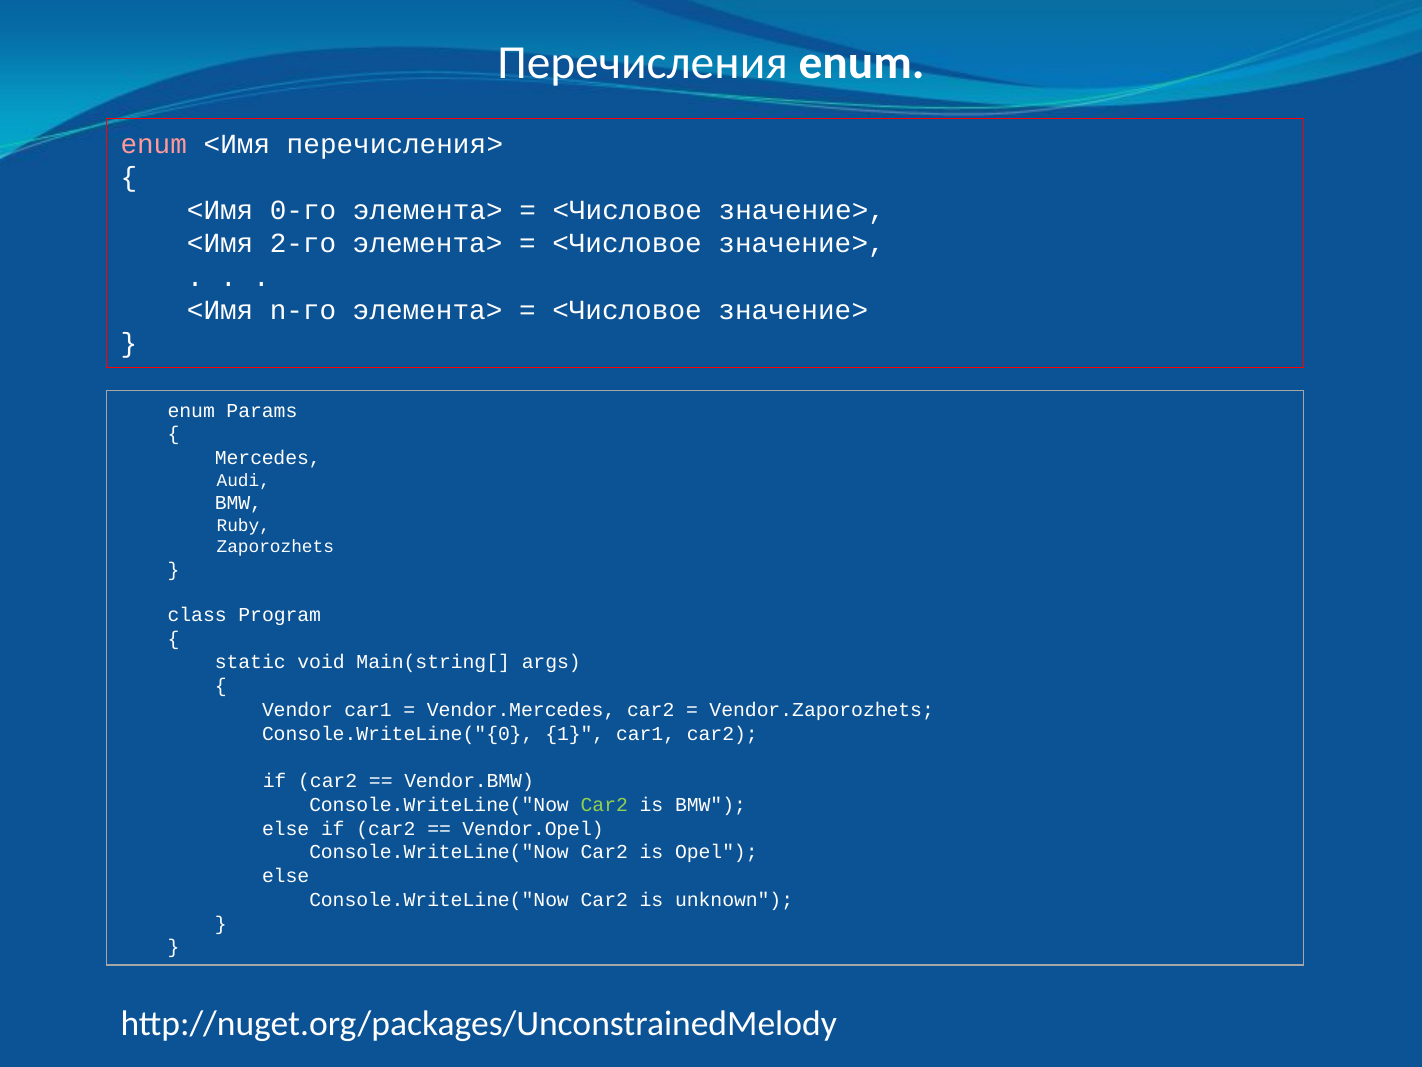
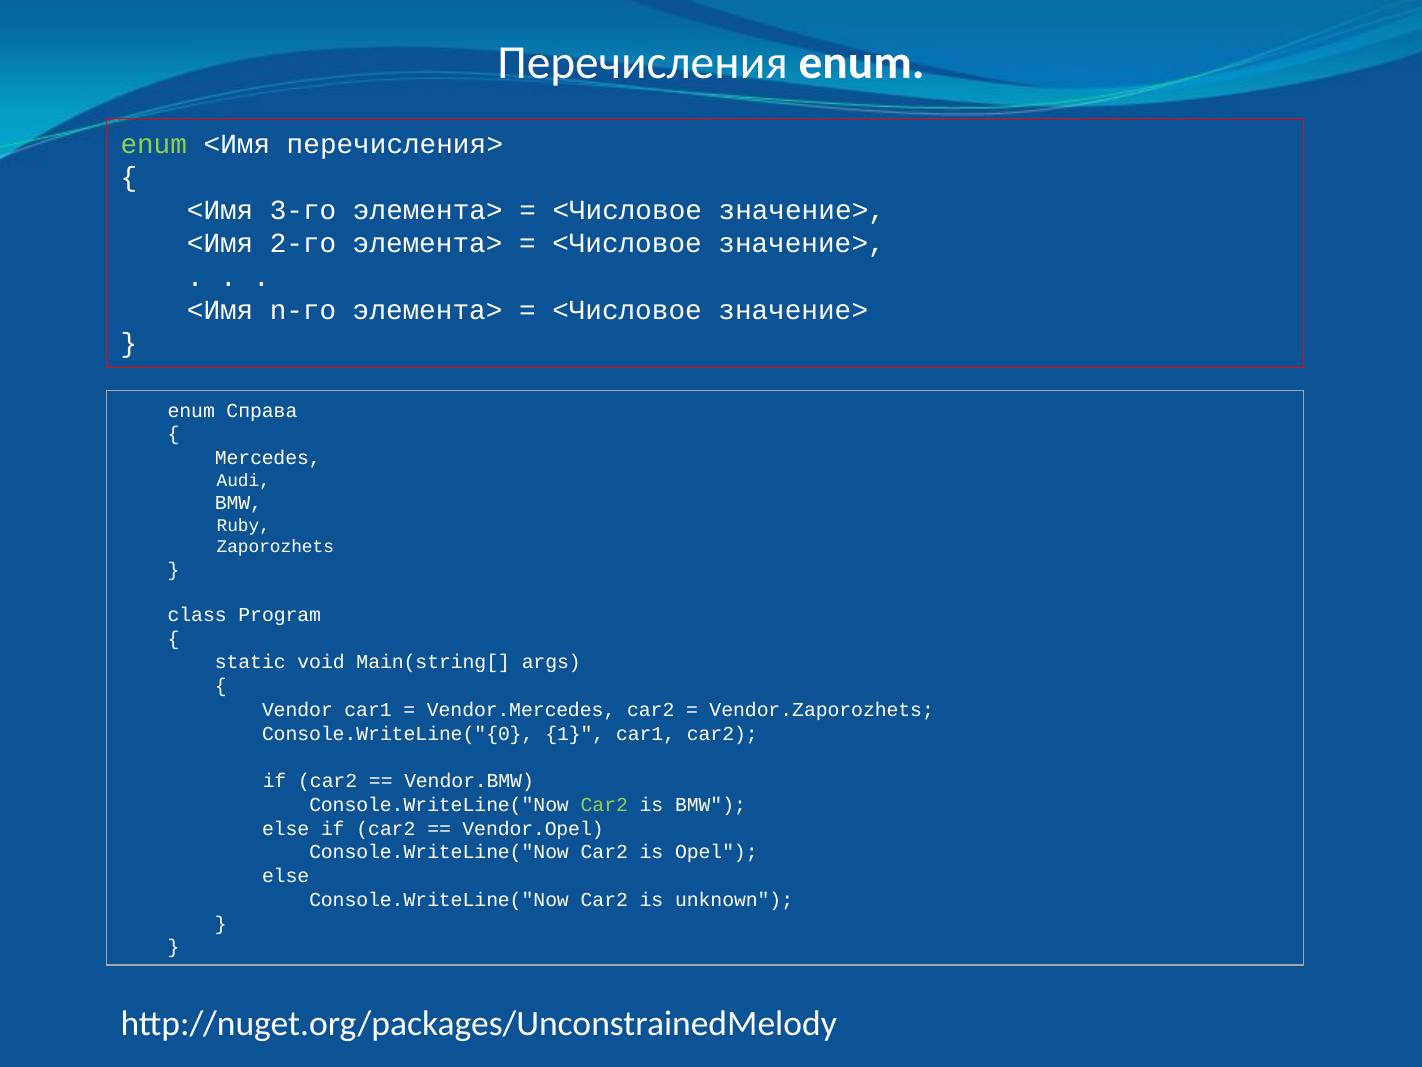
enum colour: pink -> light green (154, 144)
0-го: 0-го -> 3-го (303, 210)
Params: Params -> Справа (262, 410)
